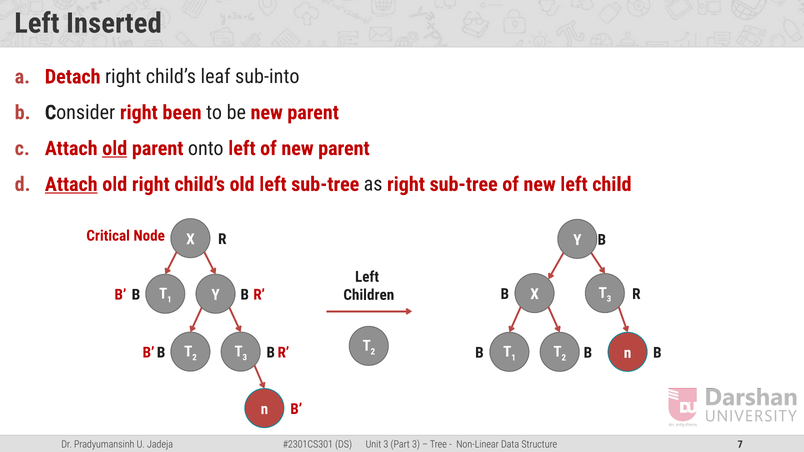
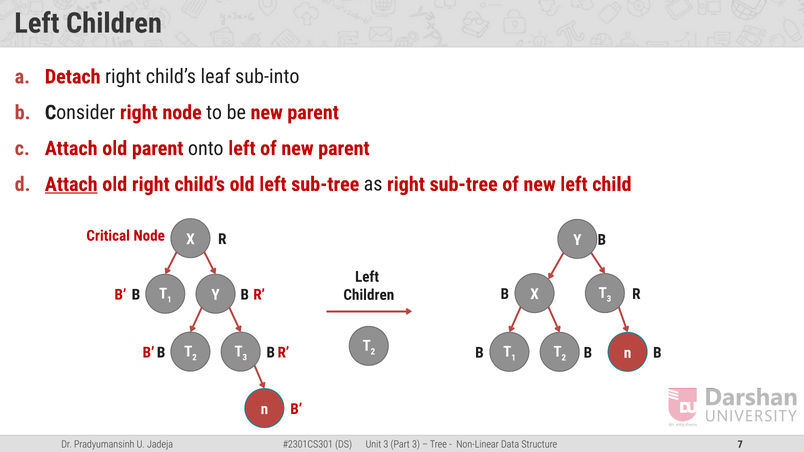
Inserted: Inserted -> Children (114, 23)
right been: been -> node (182, 113)
old underline: present -> none (115, 149)
